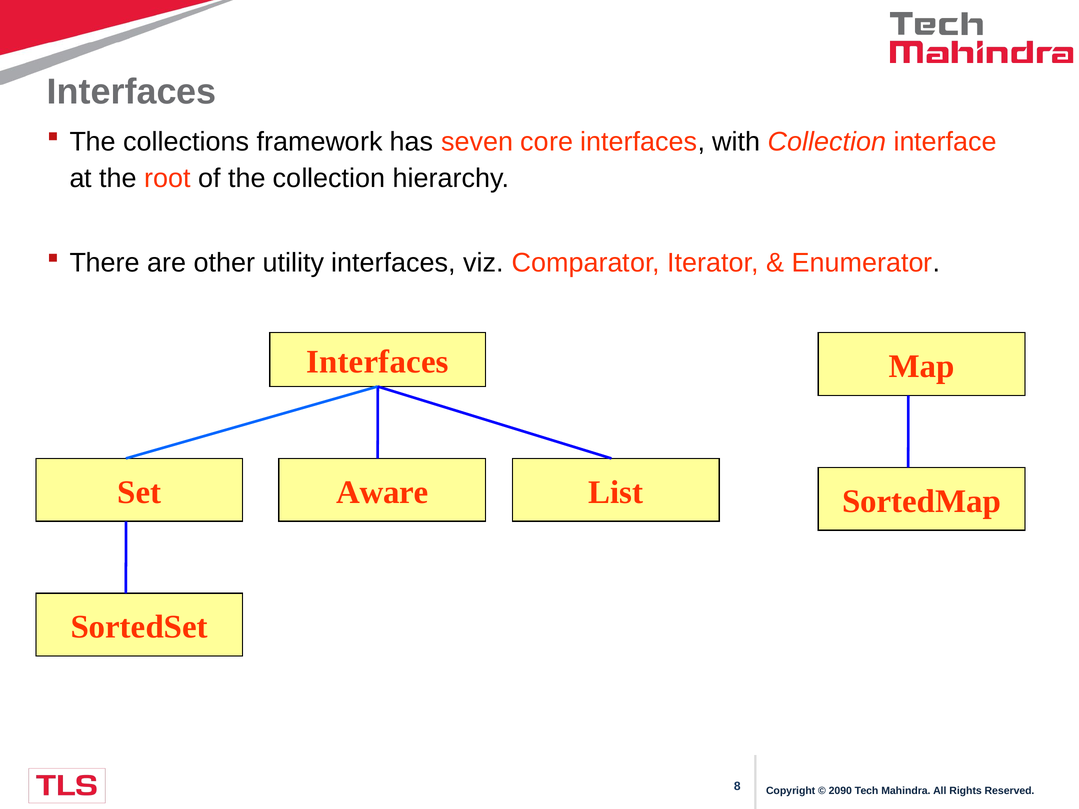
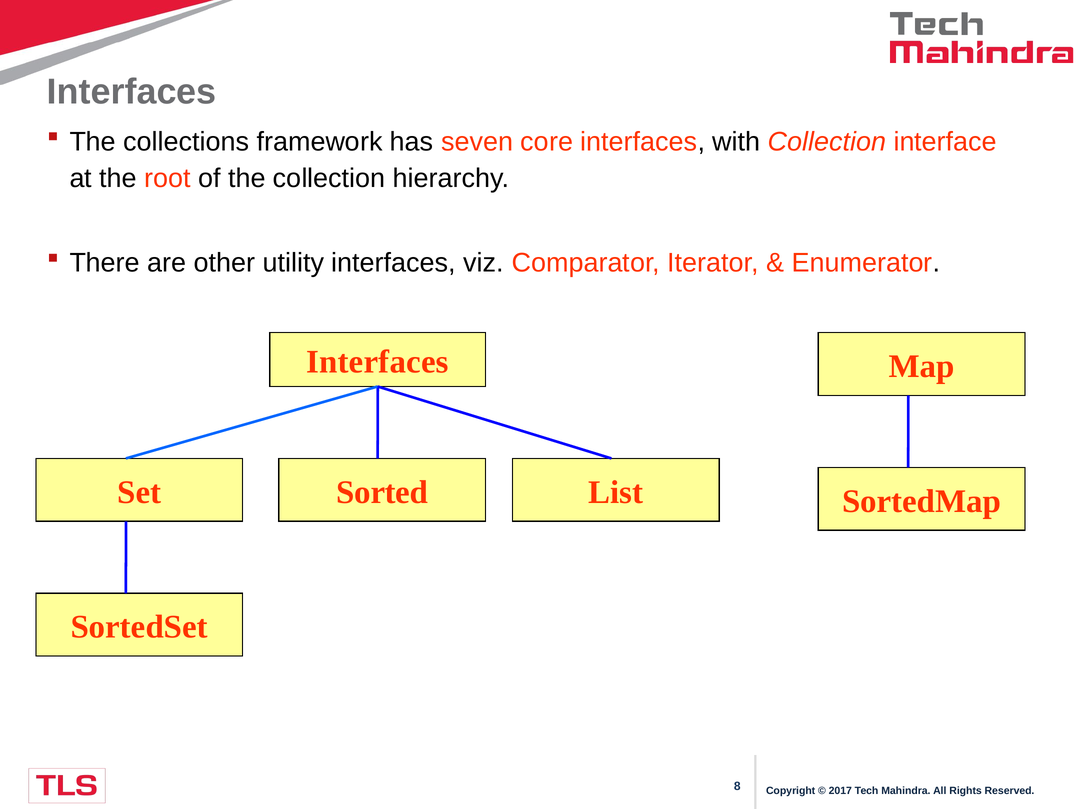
Aware: Aware -> Sorted (382, 492)
2090: 2090 -> 2017 (840, 791)
